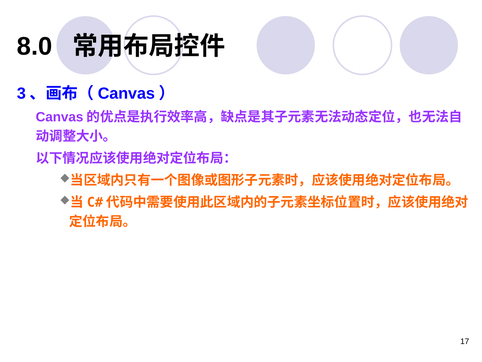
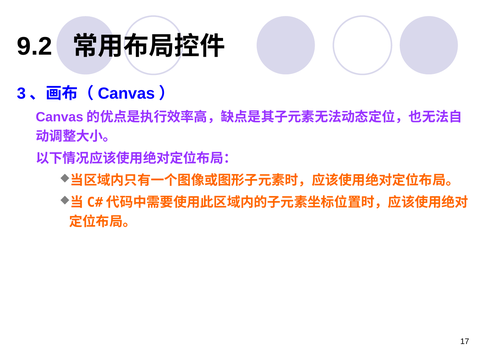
8.0: 8.0 -> 9.2 (35, 46)
